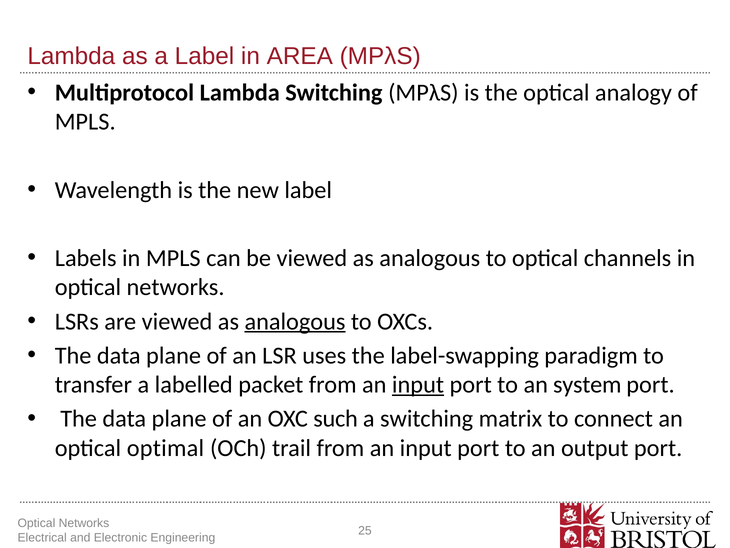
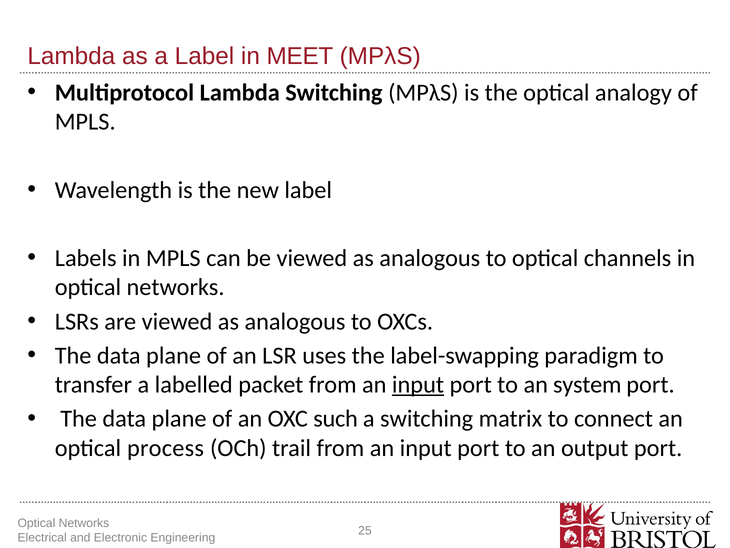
AREA: AREA -> MEET (300, 56)
analogous underline: present -> none (295, 321)
optimal: optimal -> process (165, 448)
